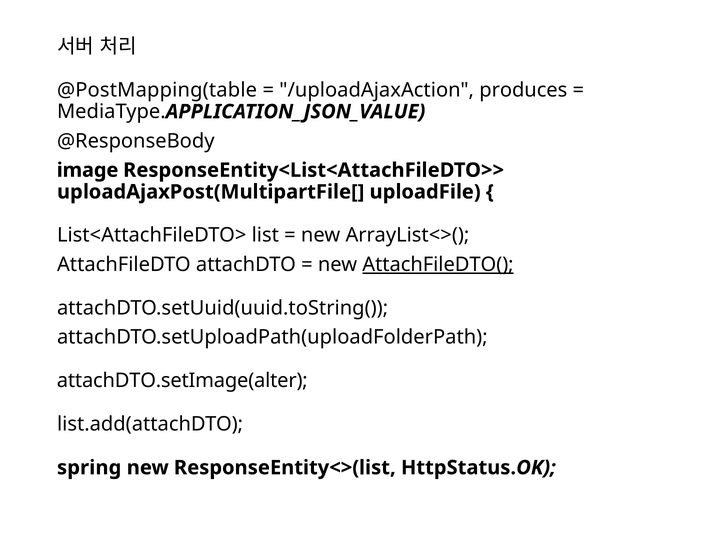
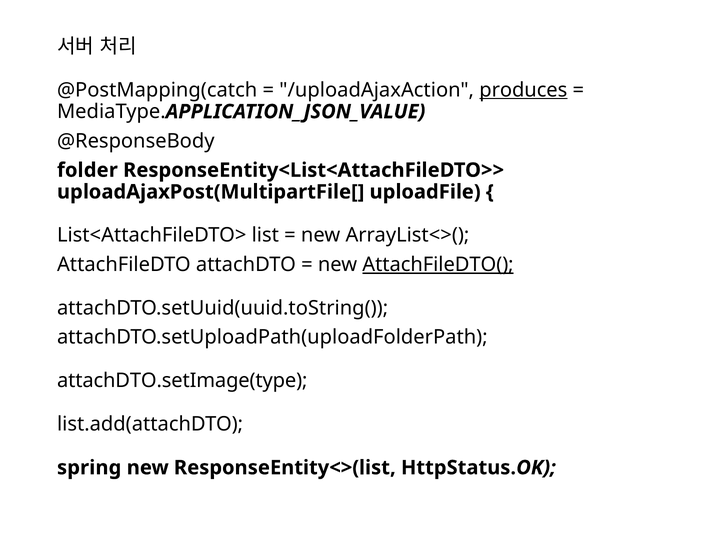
@PostMapping(table: @PostMapping(table -> @PostMapping(catch (157, 90)
produces underline: none -> present (523, 90)
image: image -> folder (87, 170)
attachDTO.setImage(alter: attachDTO.setImage(alter -> attachDTO.setImage(type (182, 381)
